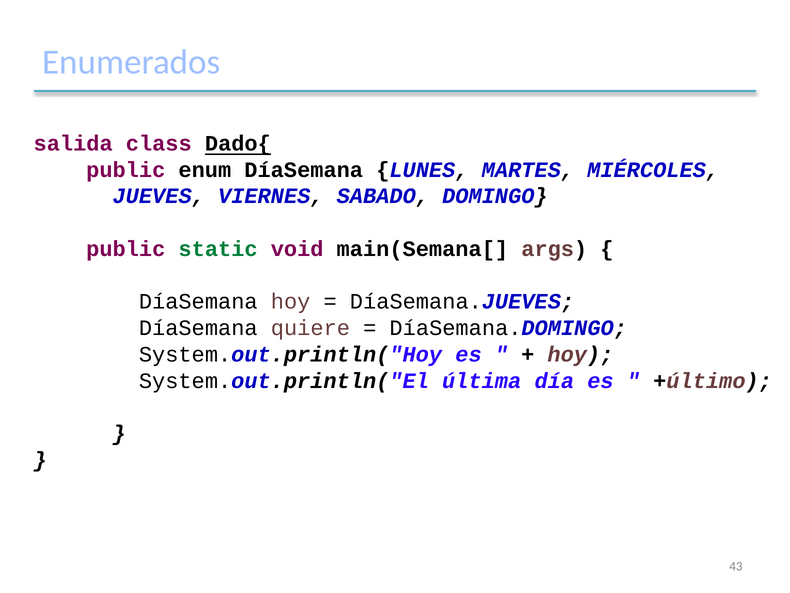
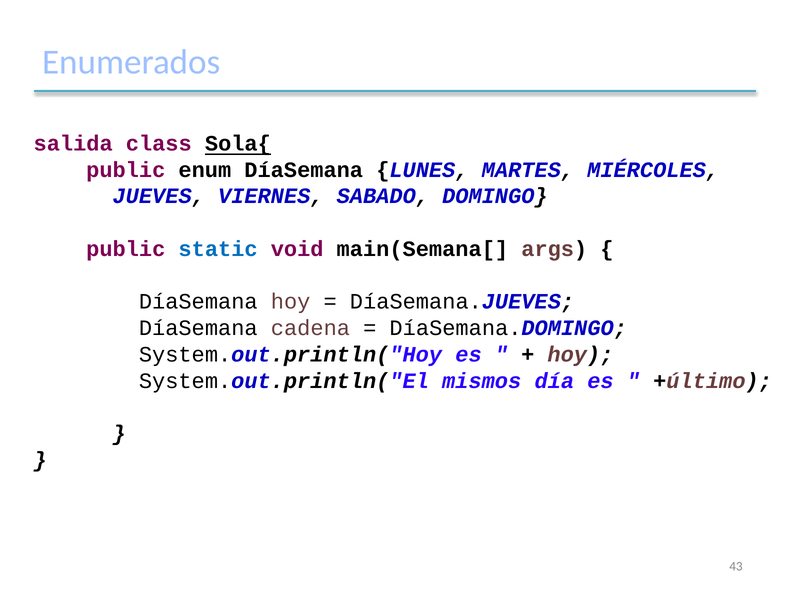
Dado{: Dado{ -> Sola{ (238, 143)
static colour: green -> blue (218, 249)
quiere: quiere -> cadena (310, 328)
última: última -> mismos (482, 380)
